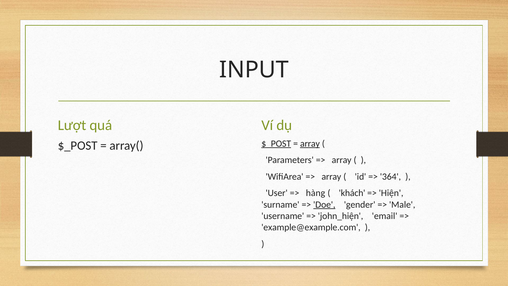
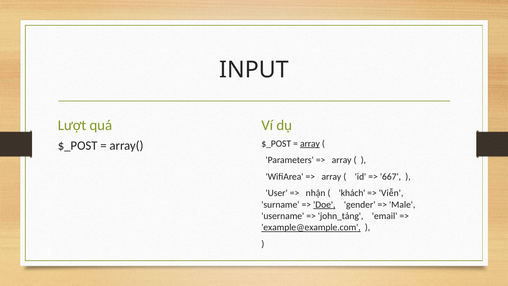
$_POST underline: present -> none (276, 143)
364: 364 -> 667 (390, 176)
hàng: hàng -> nhận (316, 193)
Hiện: Hiện -> Viễn (391, 193)
john_hiện: john_hiện -> john_tảng (341, 216)
example@example.com underline: none -> present (311, 227)
